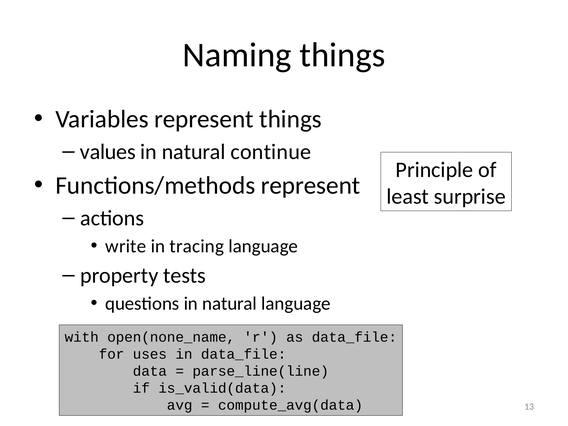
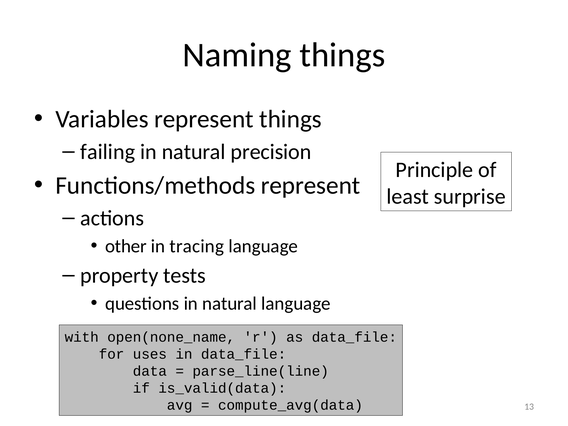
values: values -> failing (108, 152)
continue: continue -> precision (271, 152)
write: write -> other (126, 246)
